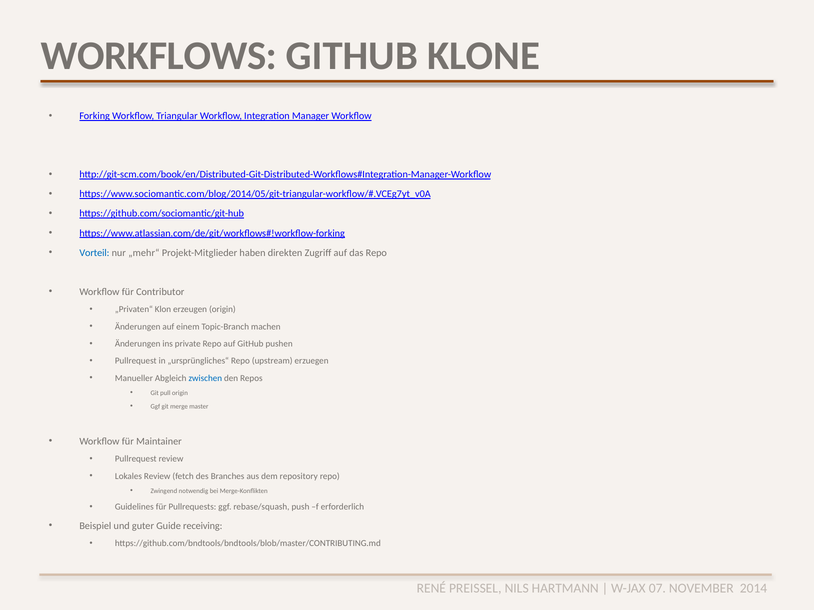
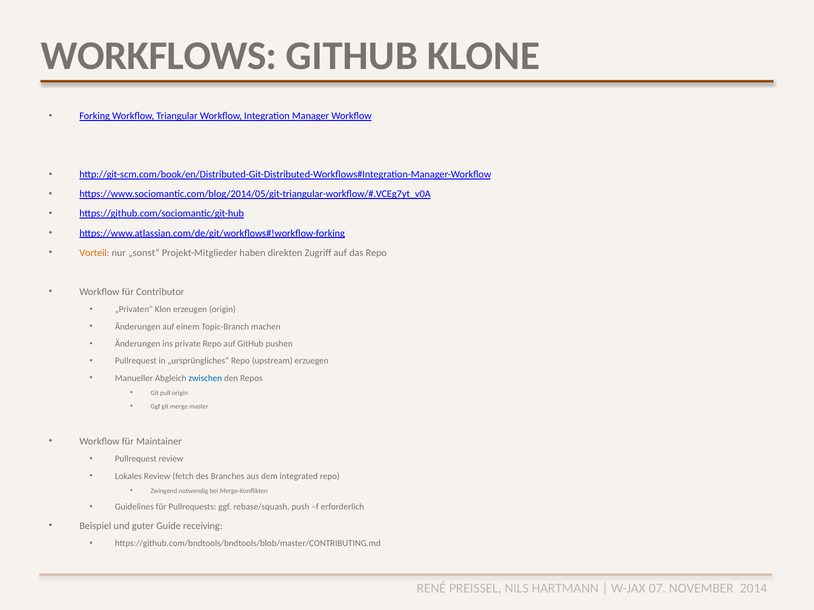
Vorteil colour: blue -> orange (94, 253)
„mehr“: „mehr“ -> „sonst“ (144, 253)
repository: repository -> integrated (299, 477)
